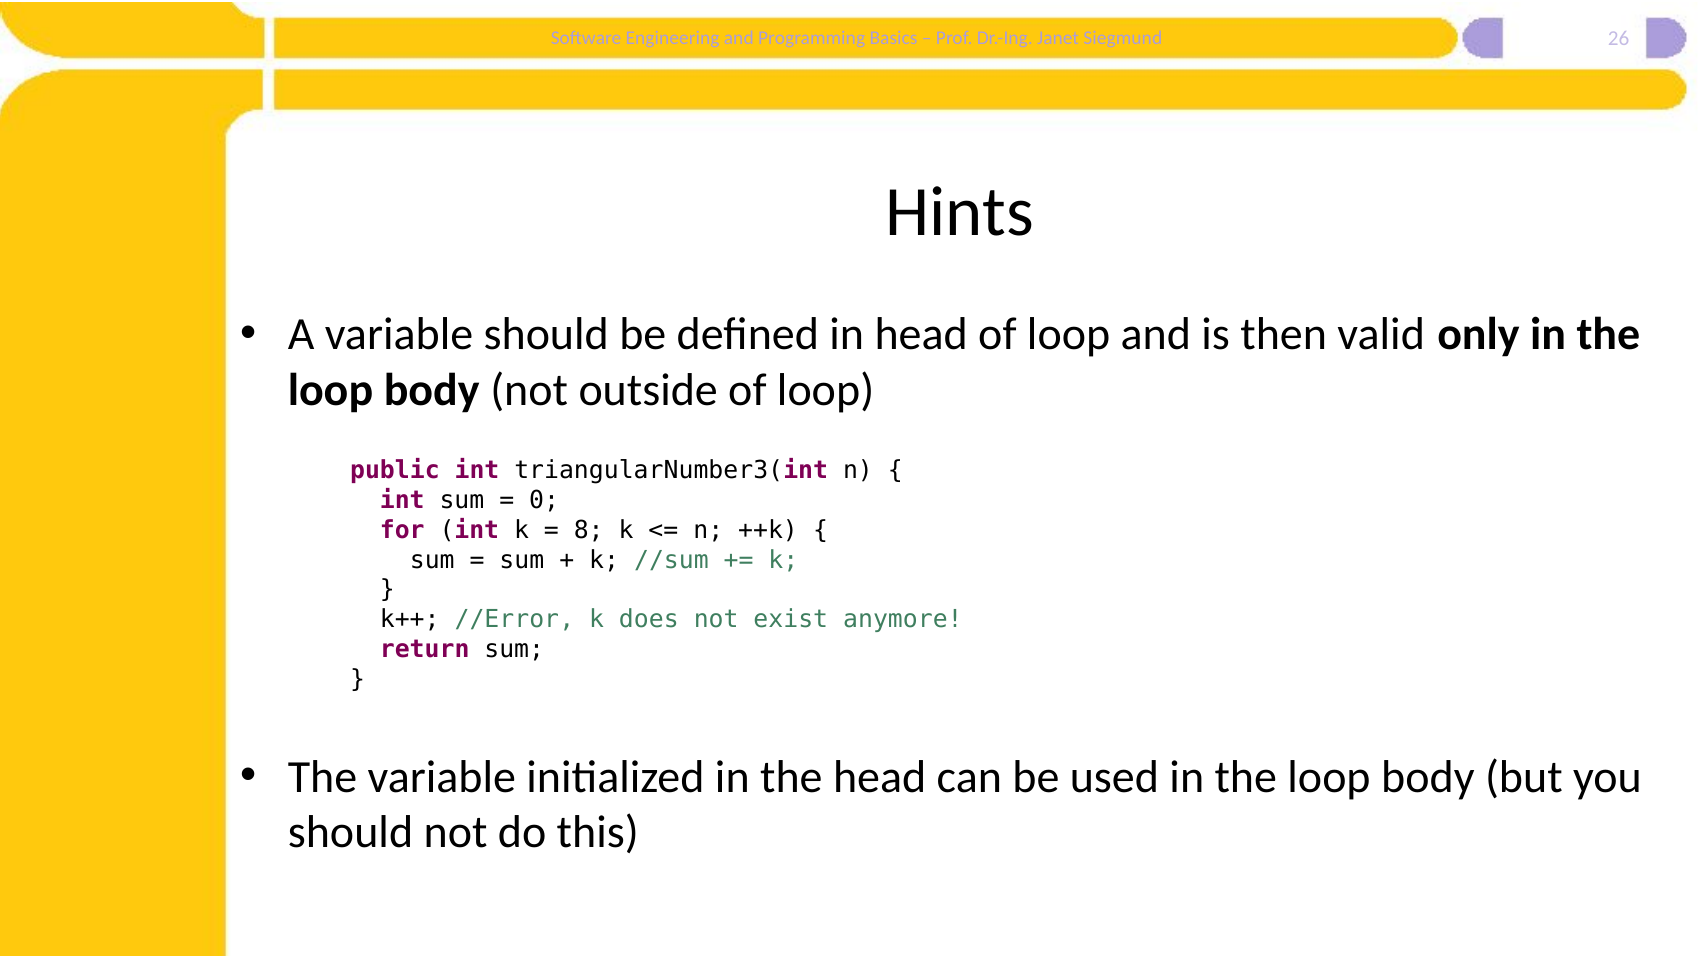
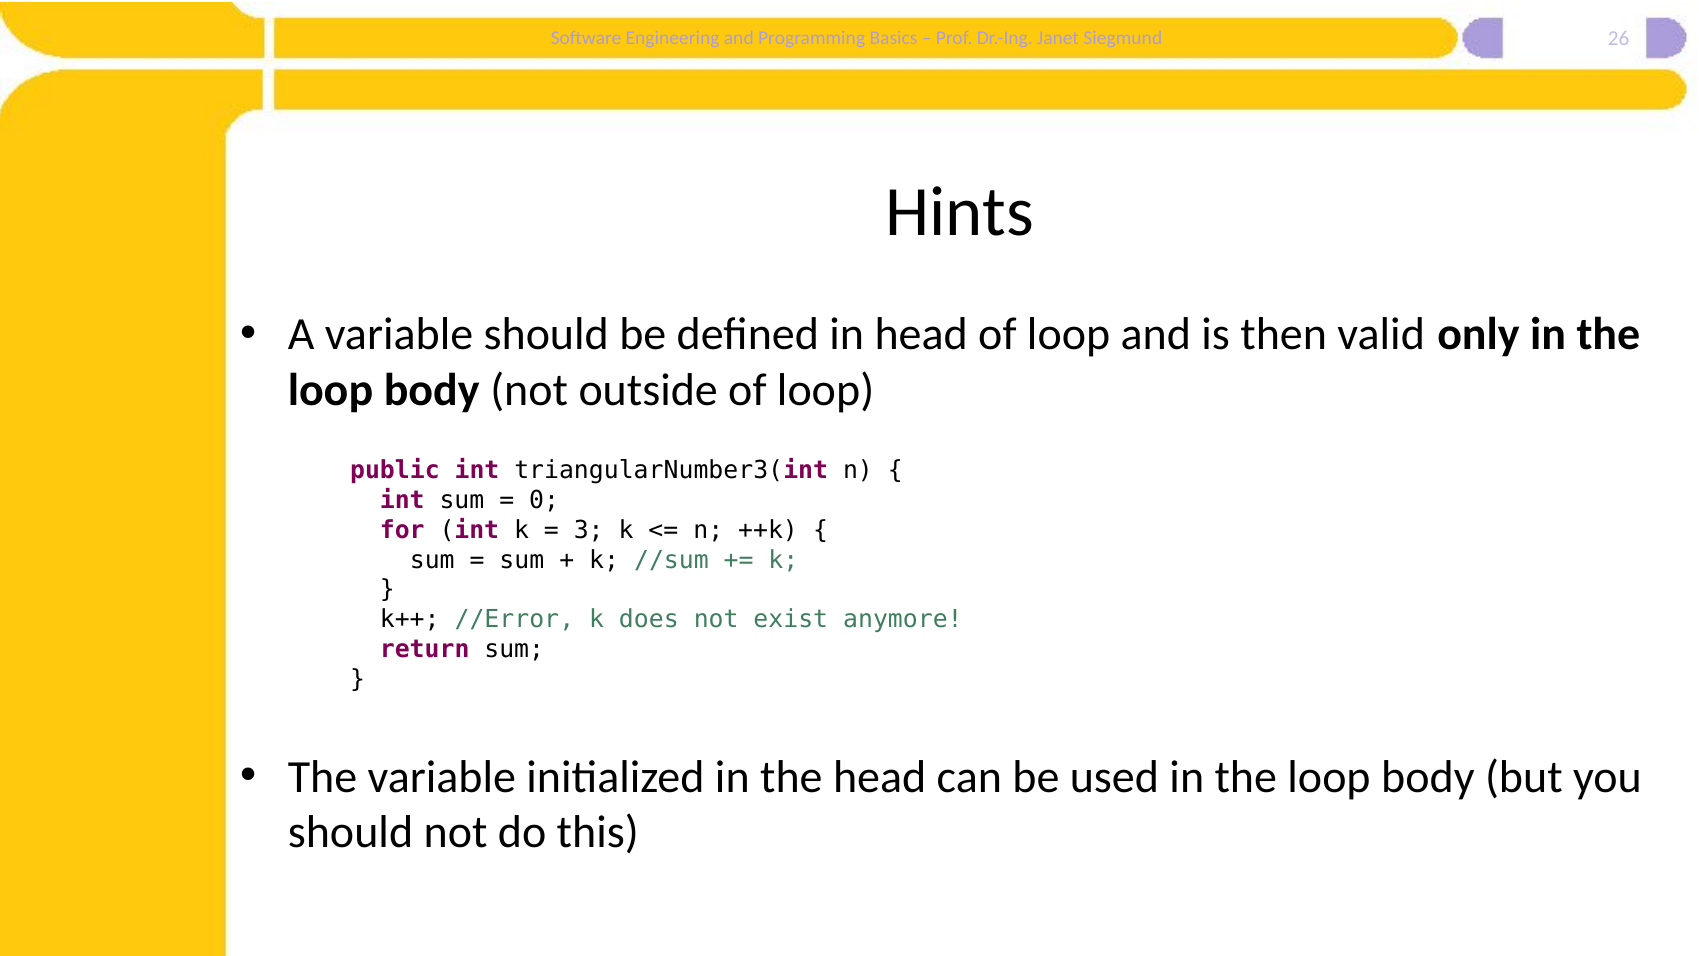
8: 8 -> 3 (589, 530)
